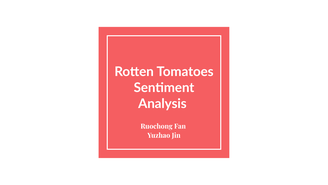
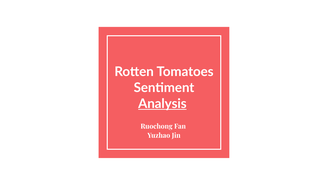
Analysis underline: none -> present (162, 103)
